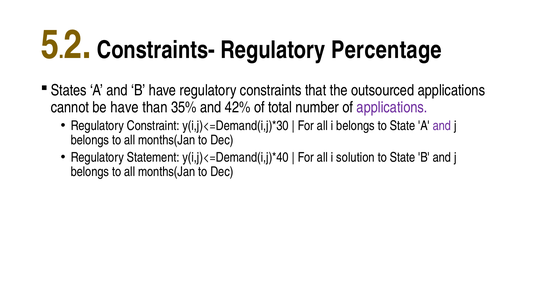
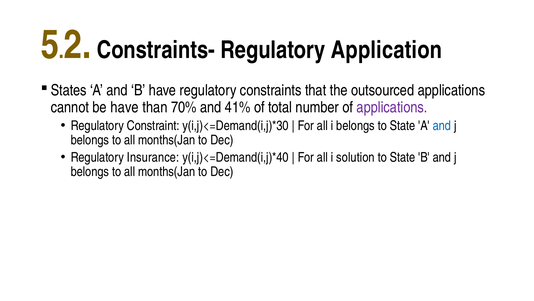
Percentage: Percentage -> Application (387, 50)
35%: 35% -> 70% (184, 107)
42%: 42% -> 41% (238, 107)
and colour: purple -> blue (442, 126)
Statement: Statement -> Insurance (153, 157)
